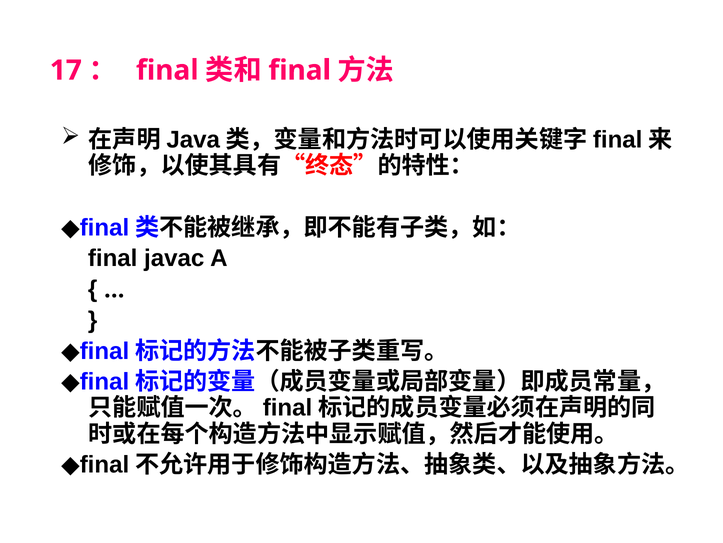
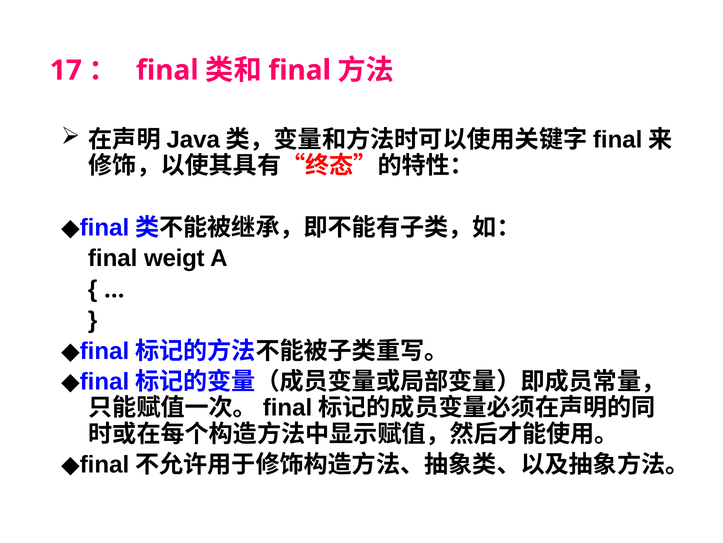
javac: javac -> weigt (174, 258)
